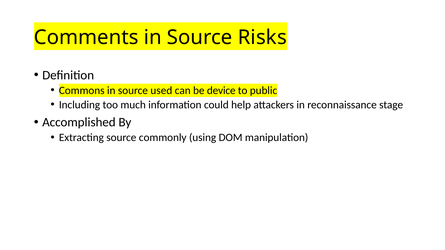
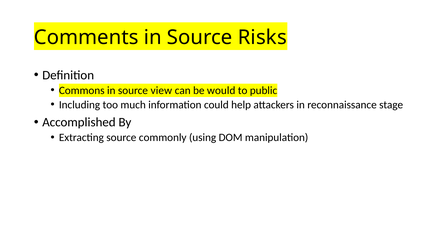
used: used -> view (161, 91)
device: device -> would (221, 91)
